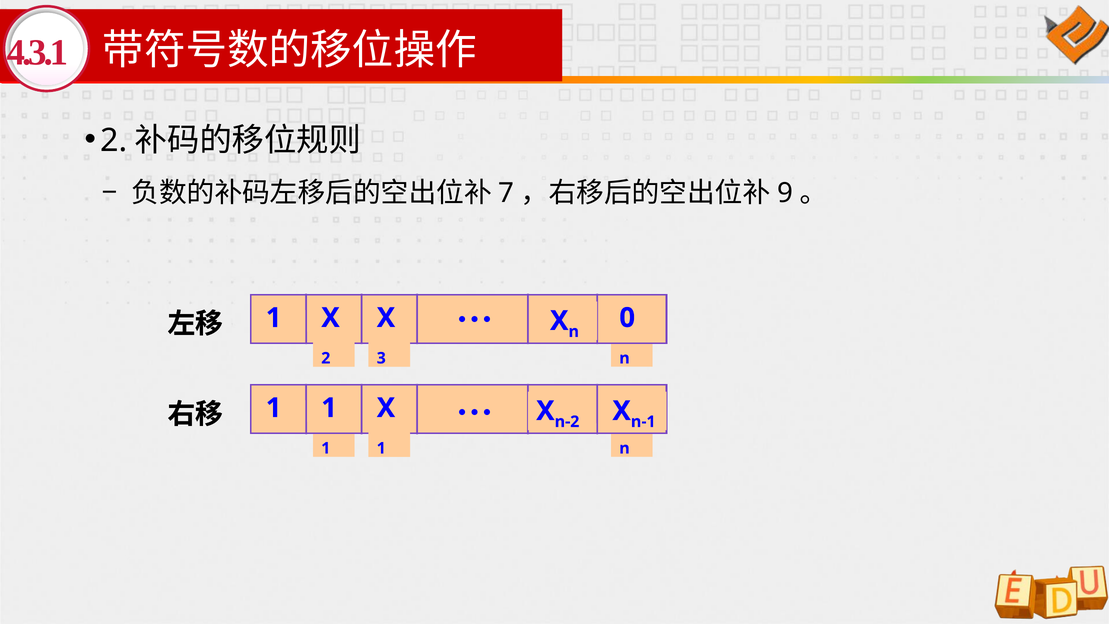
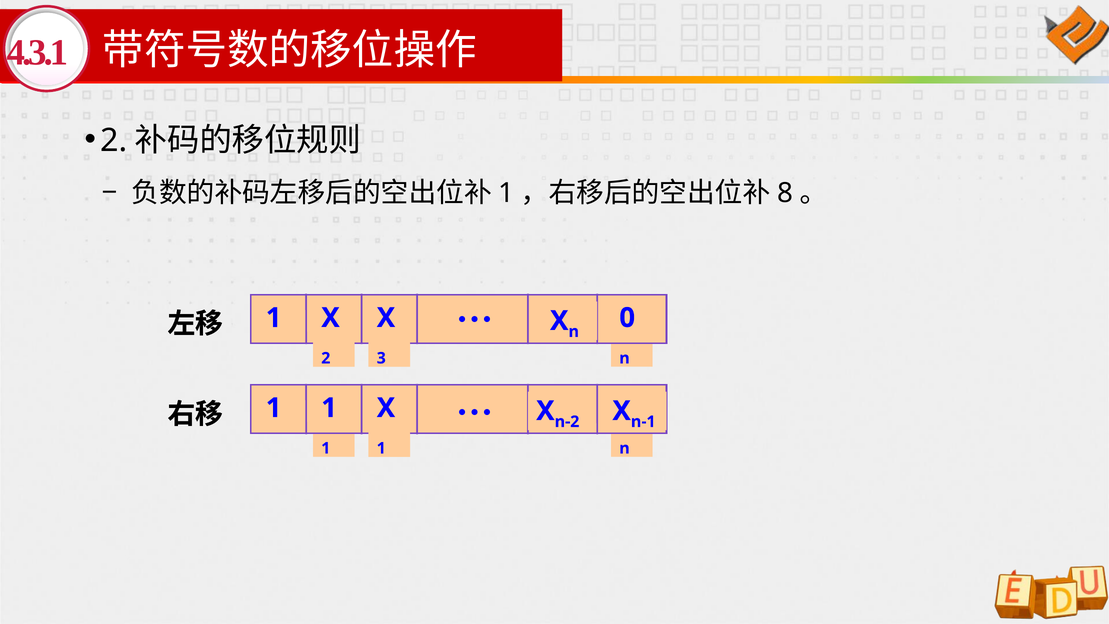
7: 7 -> 1 (506, 193)
9: 9 -> 8 (785, 193)
